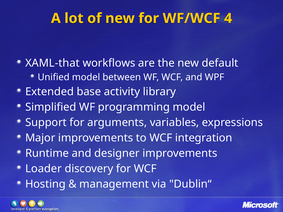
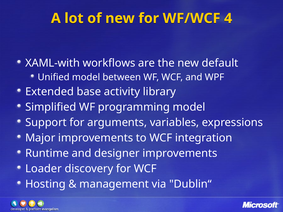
XAML-that: XAML-that -> XAML-with (53, 63)
